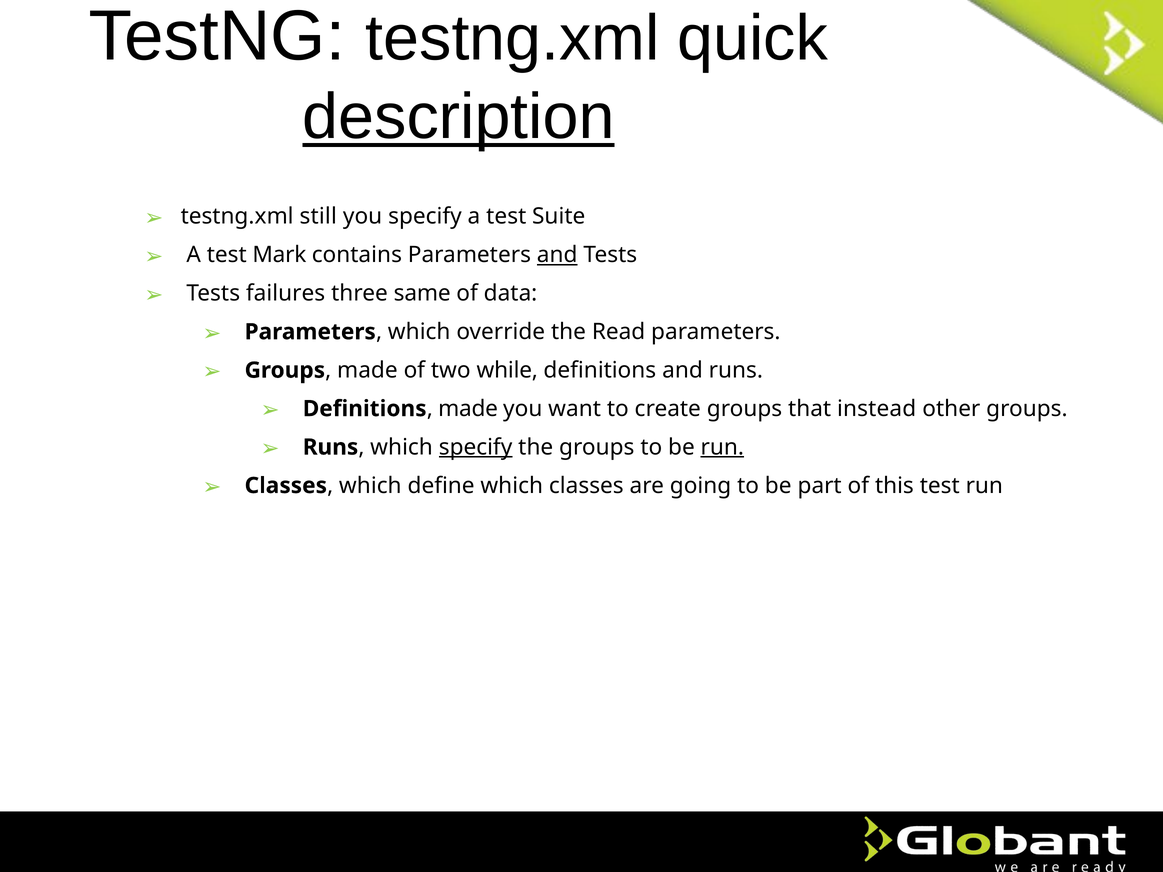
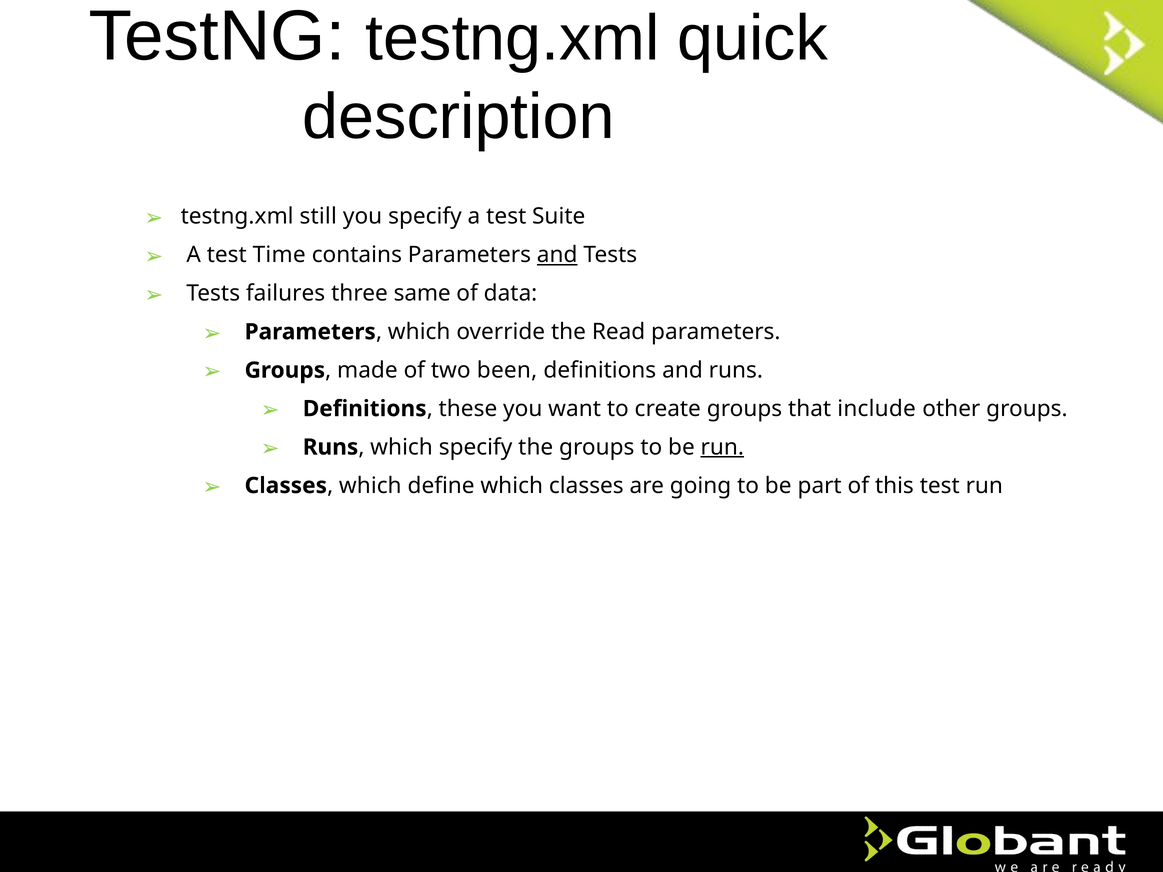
description underline: present -> none (458, 117)
Mark: Mark -> Time (279, 255)
while: while -> been (507, 370)
Definitions made: made -> these (468, 409)
instead: instead -> include (877, 409)
specify underline: present -> none (476, 447)
